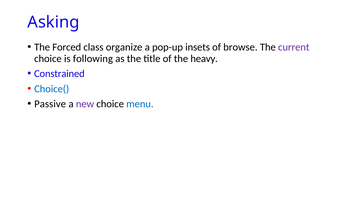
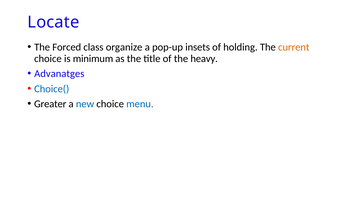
Asking: Asking -> Locate (53, 22)
browse: browse -> holding (240, 47)
current colour: purple -> orange (294, 47)
following: following -> minimum (93, 58)
Constrained: Constrained -> Advanatges (59, 73)
Passive: Passive -> Greater (50, 104)
new colour: purple -> blue (85, 104)
